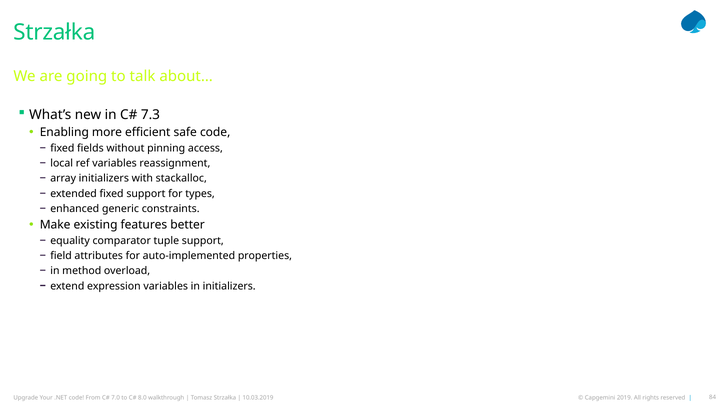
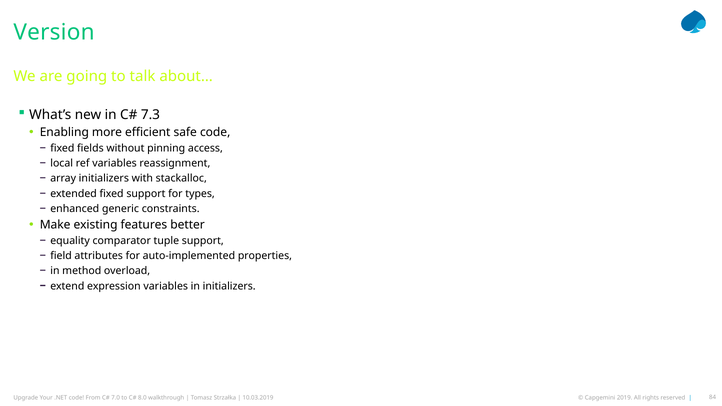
Strzałka: Strzałka -> Version (54, 33)
